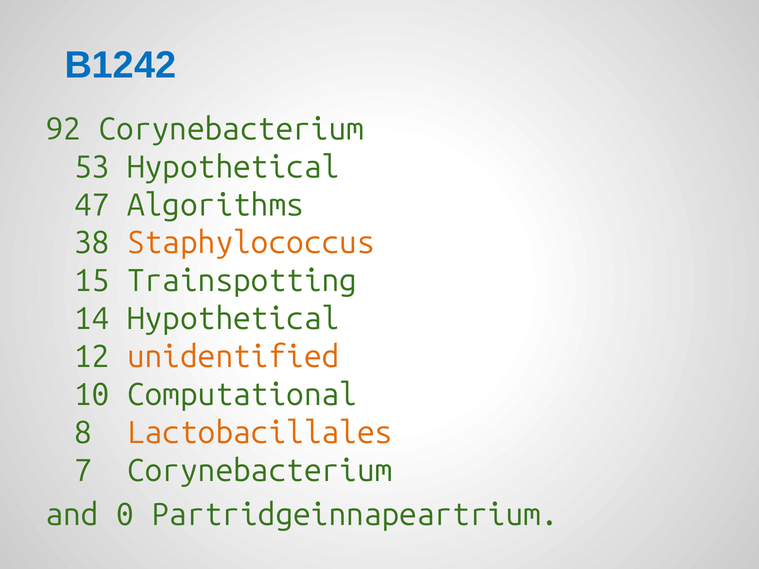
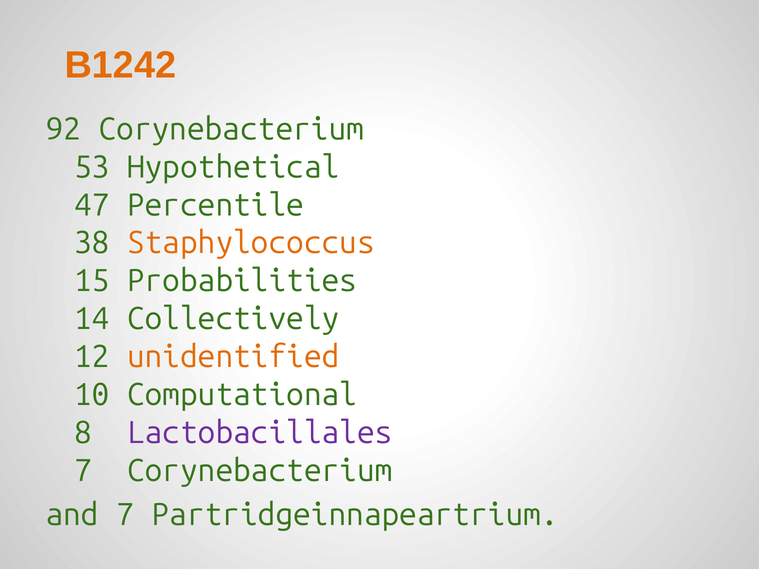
B1242 colour: blue -> orange (120, 65)
Algorithms: Algorithms -> Percentile (216, 205)
Trainspotting: Trainspotting -> Probabilities (242, 281)
14 Hypothetical: Hypothetical -> Collectively (233, 319)
Lactobacillales colour: orange -> purple (260, 433)
and 0: 0 -> 7 (125, 515)
